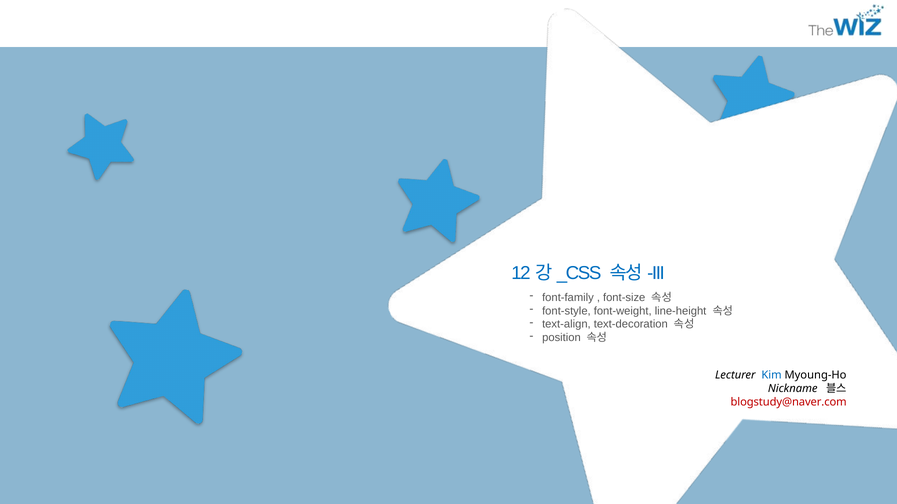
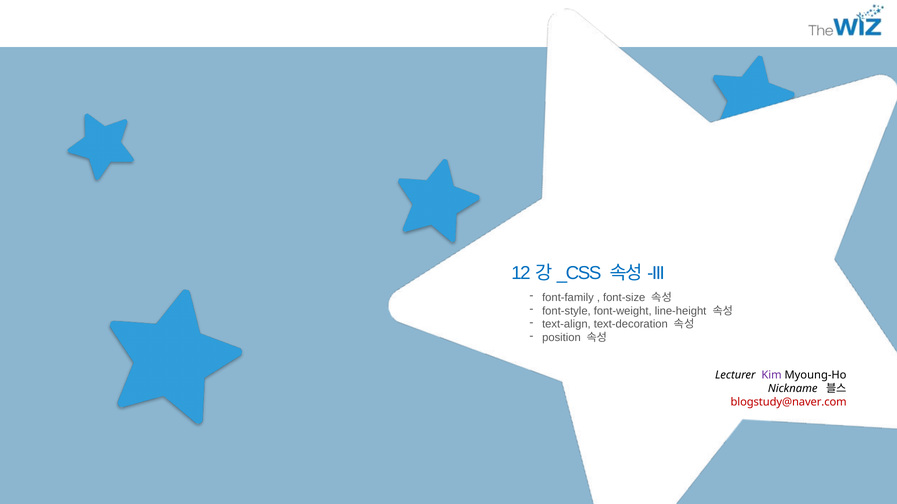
Kim colour: blue -> purple (772, 376)
